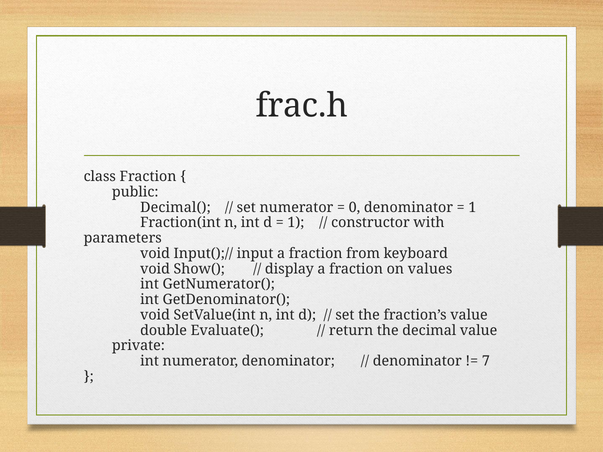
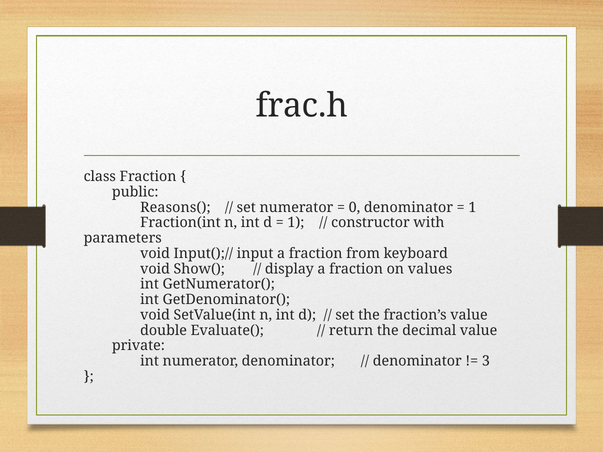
Decimal(: Decimal( -> Reasons( (175, 208)
7: 7 -> 3 (486, 361)
